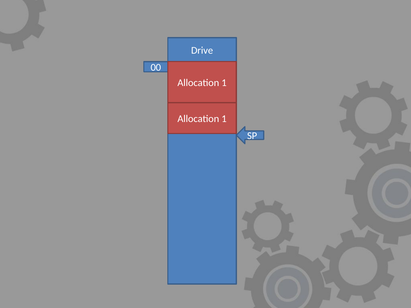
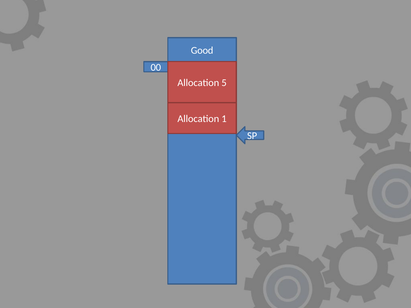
Drive: Drive -> Good (202, 50)
1: 1 -> 5 (224, 83)
